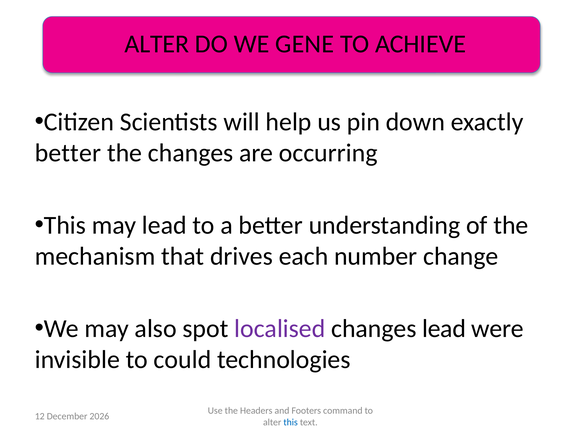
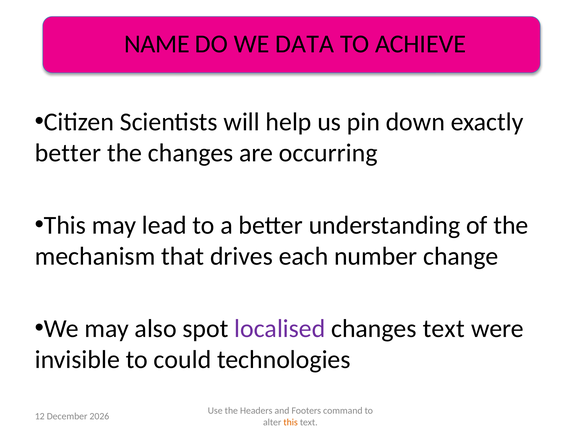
ALTER: ALTER -> NAME (157, 44)
GENE: GENE -> DATA (305, 44)
changes lead: lead -> text (444, 329)
this colour: blue -> orange (291, 422)
